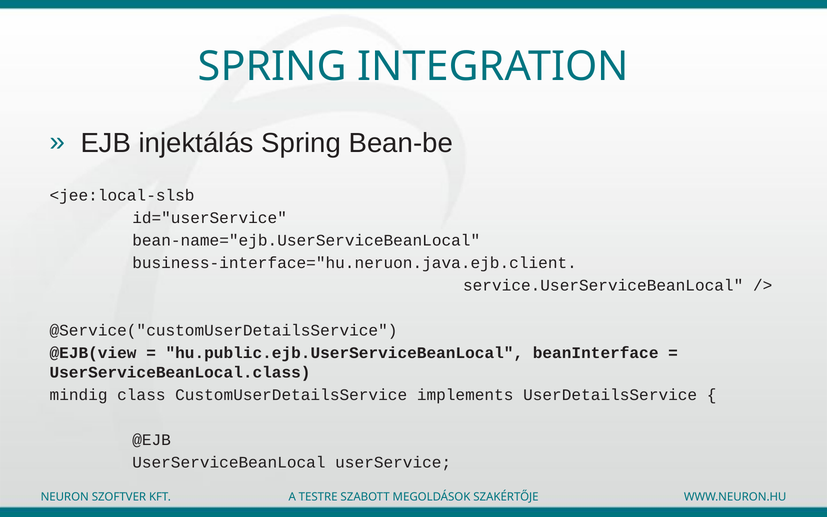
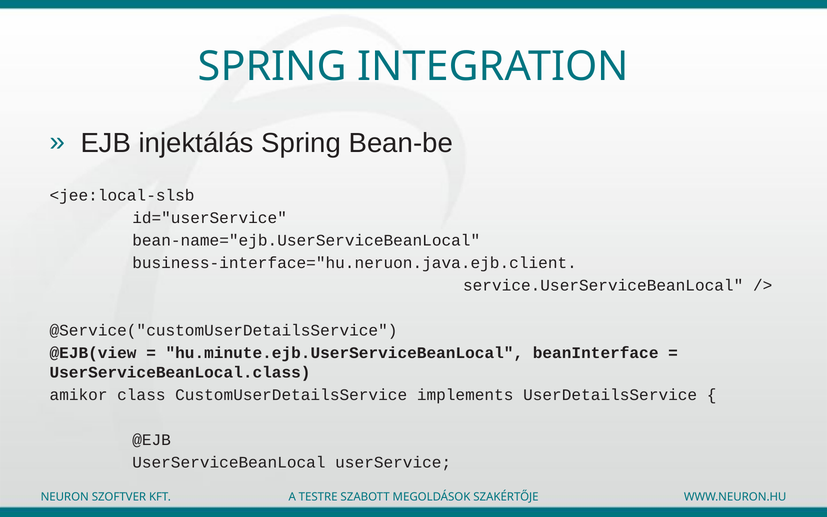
hu.public.ejb.UserServiceBeanLocal: hu.public.ejb.UserServiceBeanLocal -> hu.minute.ejb.UserServiceBeanLocal (344, 353)
mindig: mindig -> amikor (79, 395)
